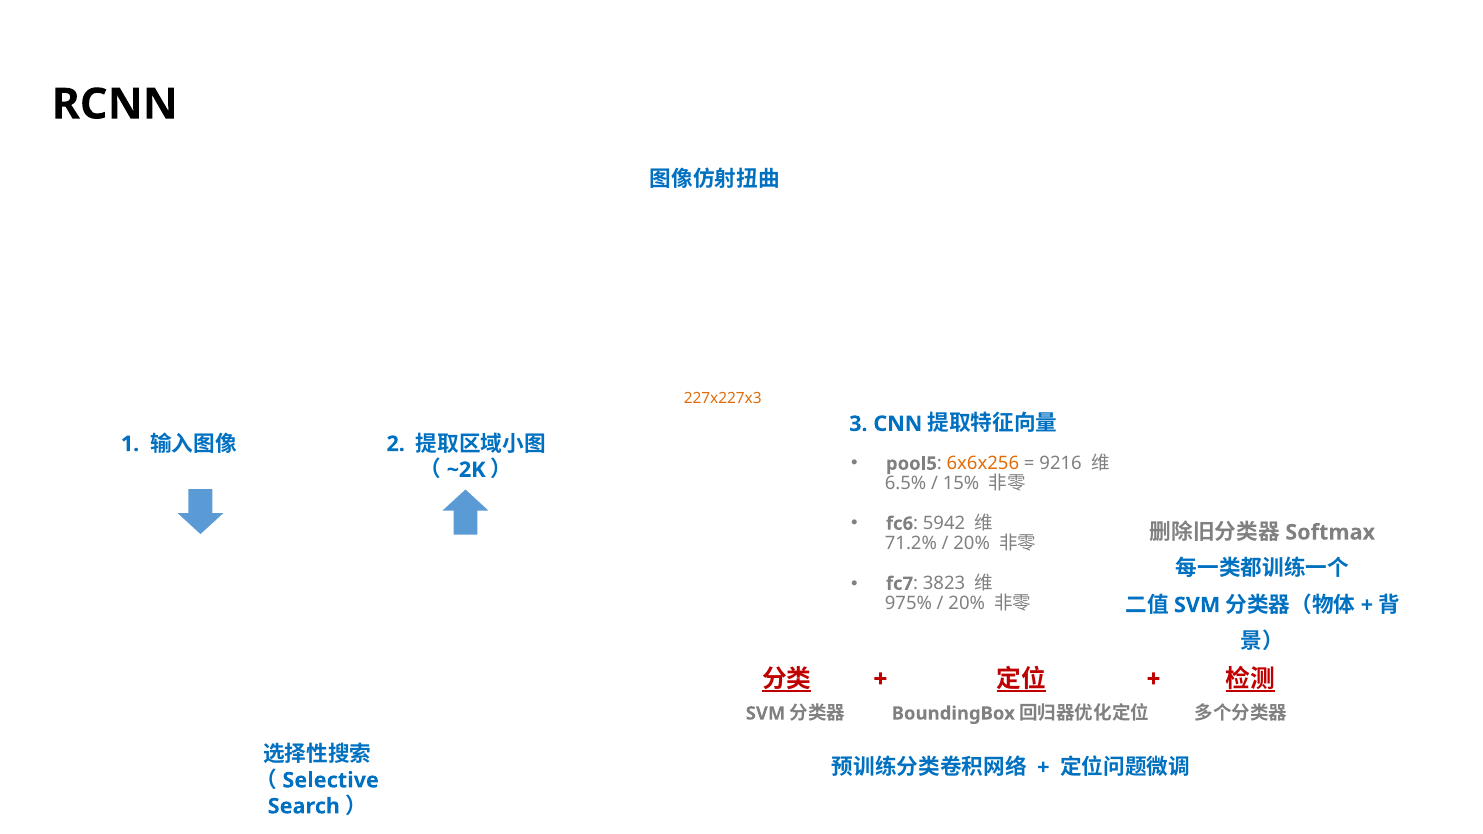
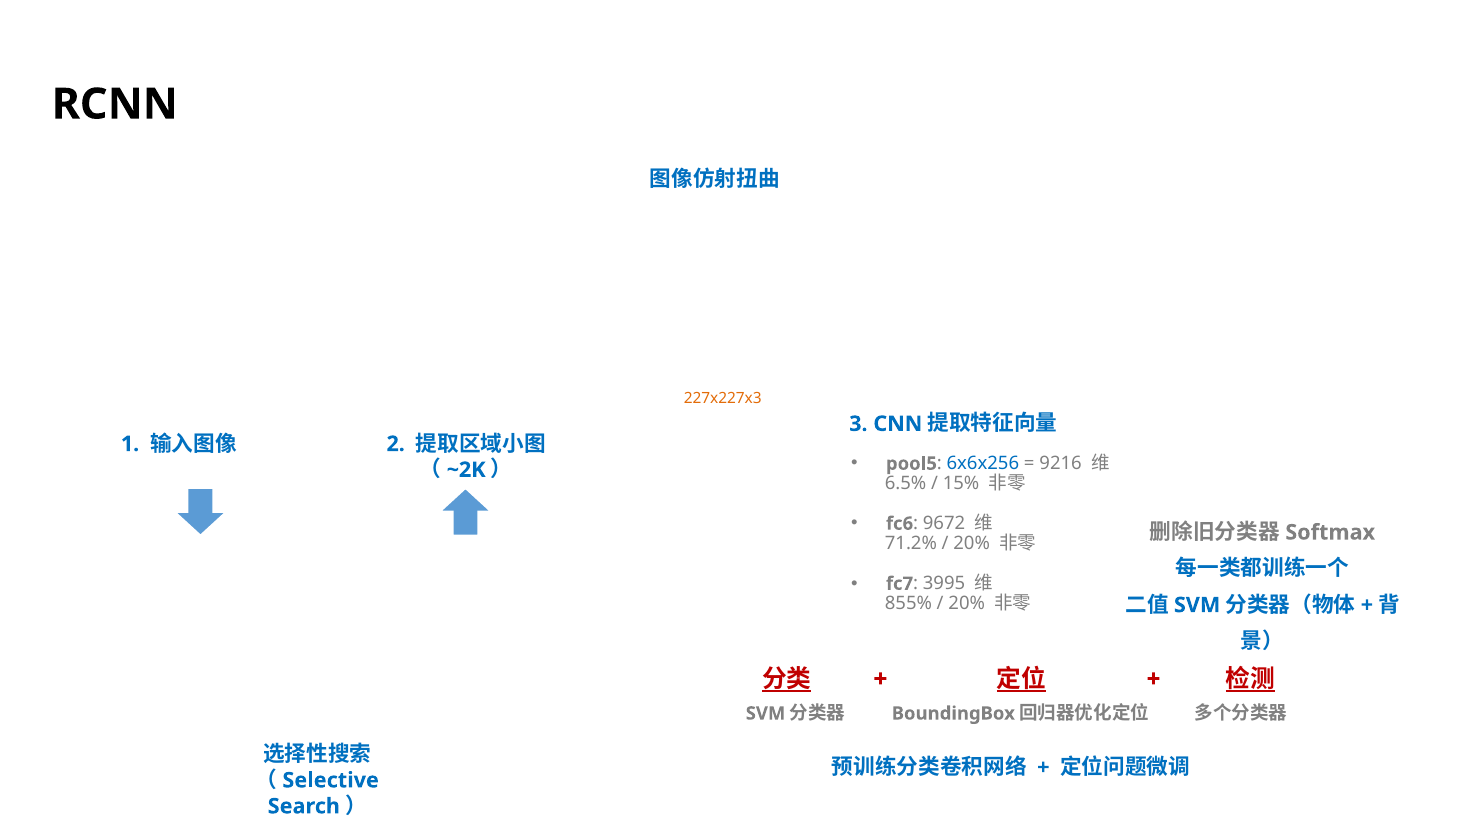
6x6x256 colour: orange -> blue (983, 464)
5942: 5942 -> 9672 (944, 524)
3823: 3823 -> 3995 (944, 584)
975%: 975% -> 855% (908, 604)
